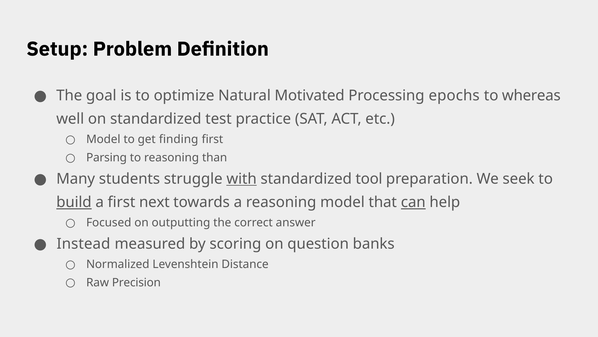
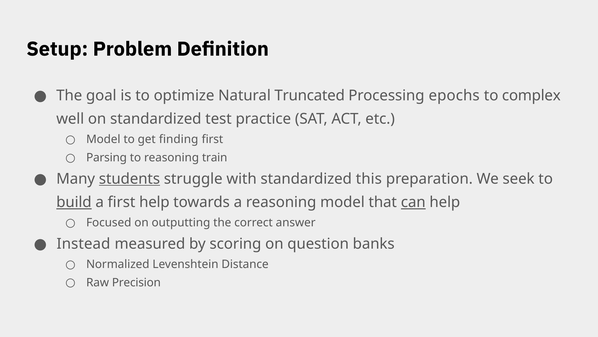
Motivated: Motivated -> Truncated (310, 95)
whereas: whereas -> complex (531, 95)
than: than -> train (215, 157)
students underline: none -> present (129, 179)
with underline: present -> none (242, 179)
tool: tool -> this (369, 179)
first next: next -> help (154, 202)
